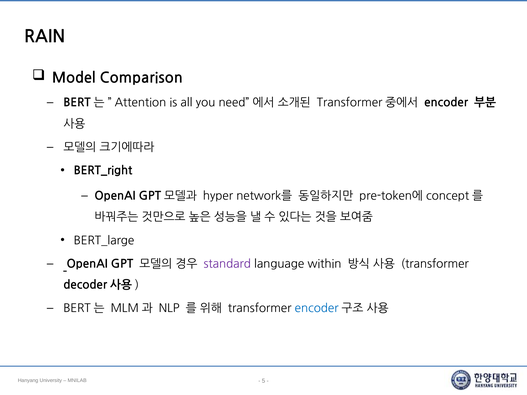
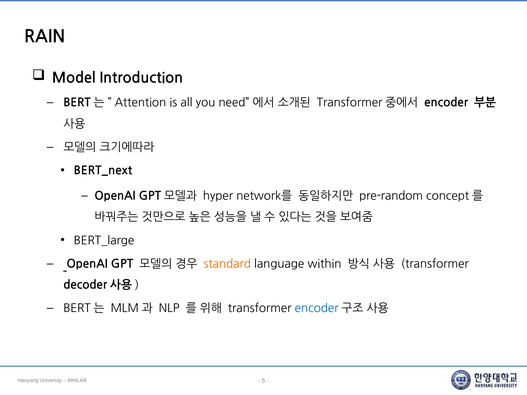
Comparison: Comparison -> Introduction (141, 78)
BERT_right: BERT_right -> BERT_next (103, 171)
pre-token에: pre-token에 -> pre-random (391, 196)
standard colour: purple -> orange (227, 264)
